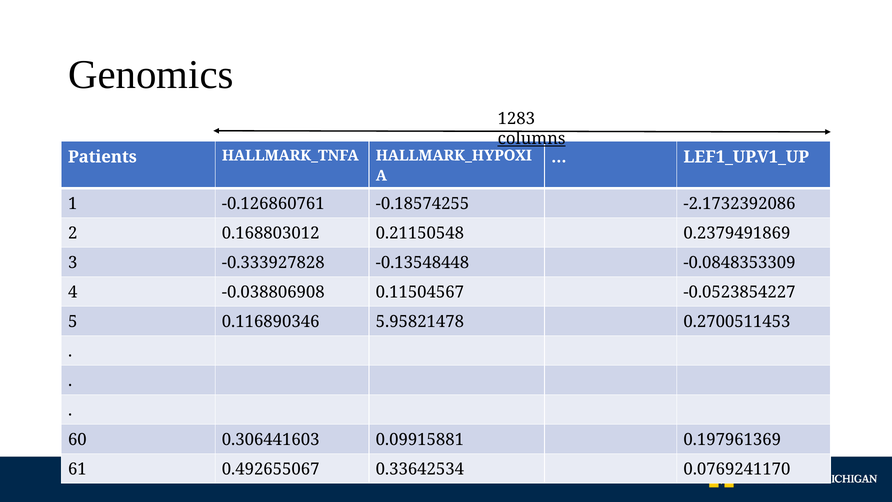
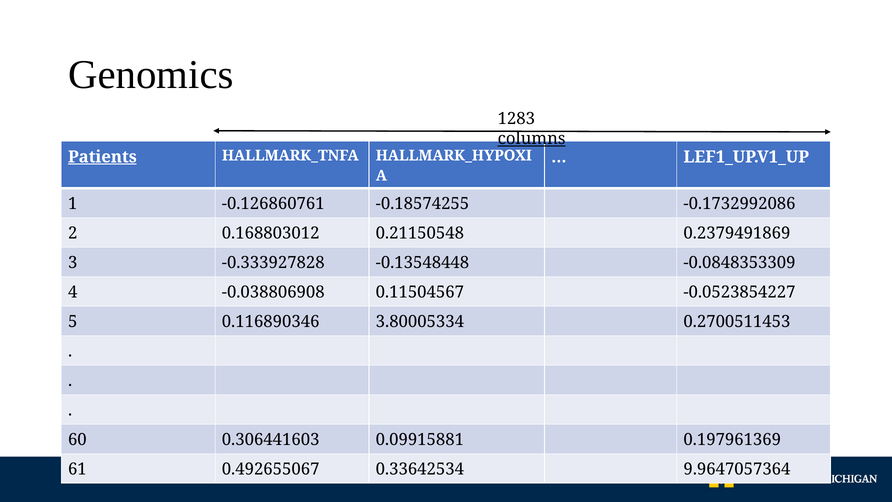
Patients underline: none -> present (102, 157)
-2.1732392086: -2.1732392086 -> -0.1732992086 (740, 204)
5.95821478: 5.95821478 -> 3.80005334 (420, 322)
0.0769241170: 0.0769241170 -> 9.9647057364 (737, 469)
